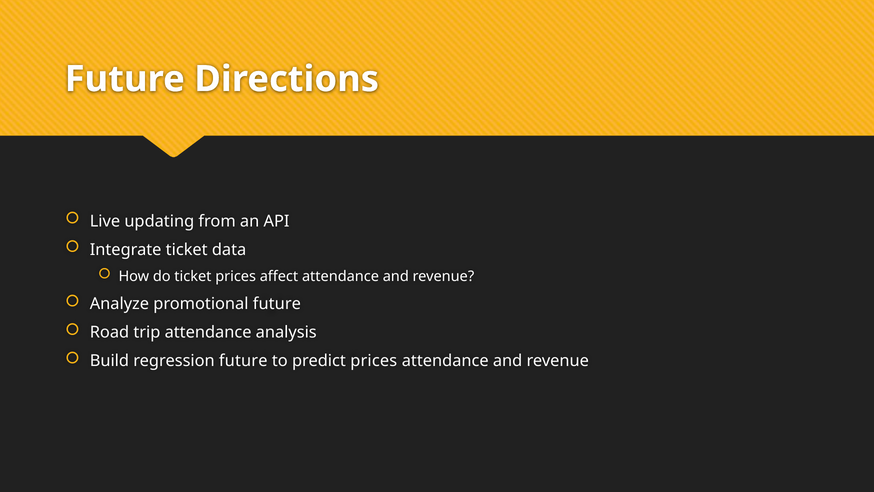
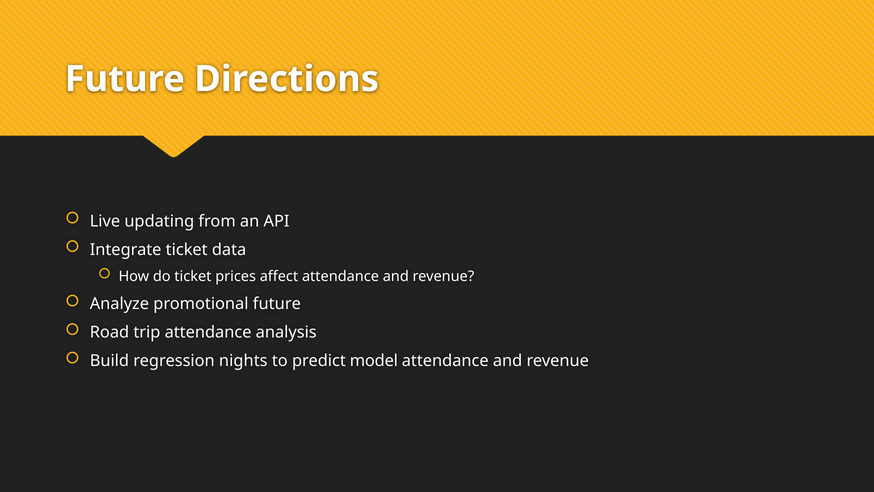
regression future: future -> nights (243, 361)
predict prices: prices -> model (374, 361)
